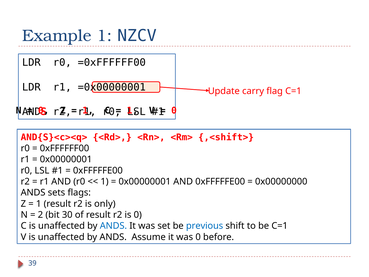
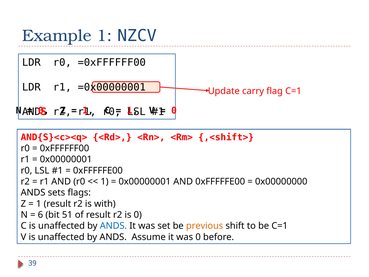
only: only -> with (105, 204)
2: 2 -> 6 (40, 215)
30: 30 -> 51 (67, 215)
previous colour: blue -> orange (205, 226)
